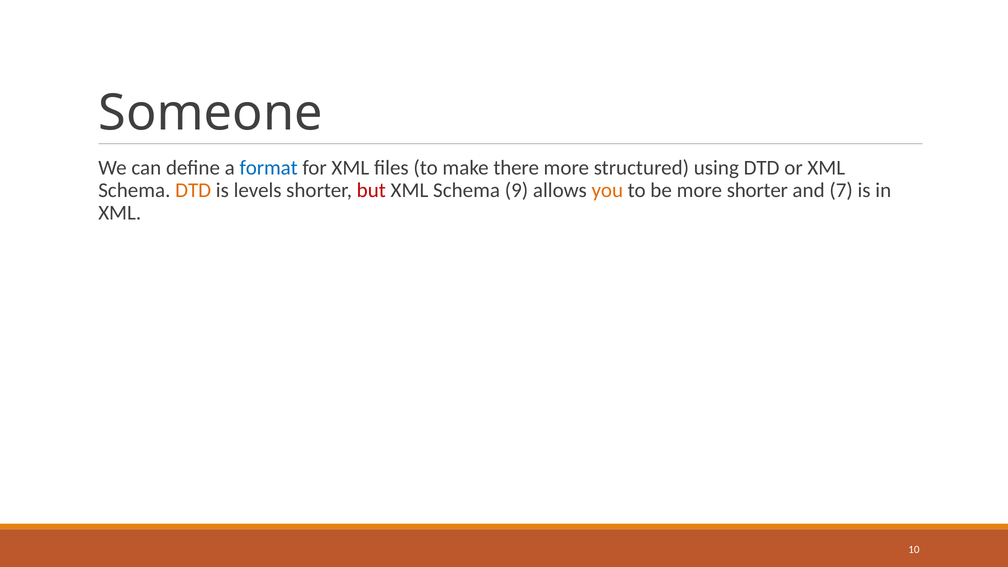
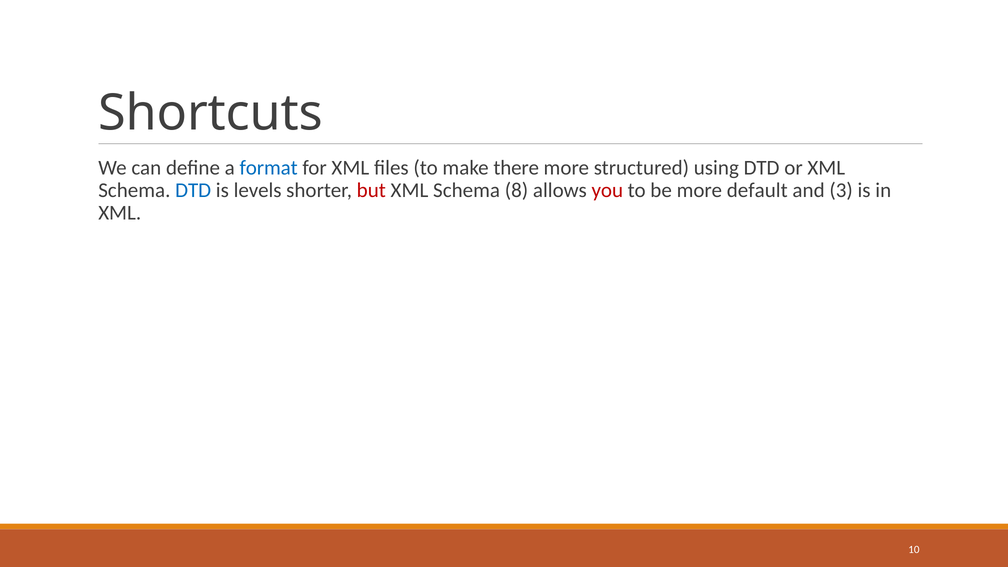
Someone: Someone -> Shortcuts (211, 113)
DTD colour: orange -> blue (193, 190)
9: 9 -> 8 (516, 190)
you colour: orange -> red (607, 190)
more shorter: shorter -> default (757, 190)
7: 7 -> 3 (841, 190)
